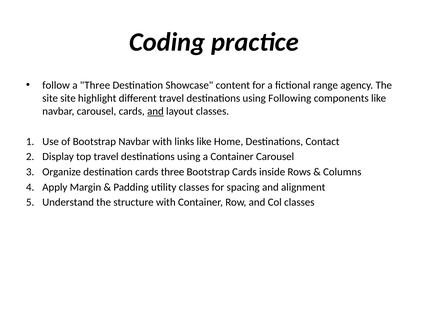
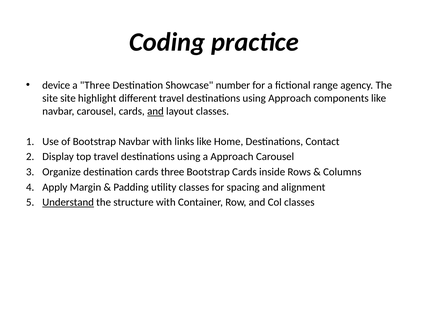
follow: follow -> device (56, 85)
content: content -> number (233, 85)
using Following: Following -> Approach (290, 98)
a Container: Container -> Approach (232, 157)
Understand underline: none -> present (68, 203)
